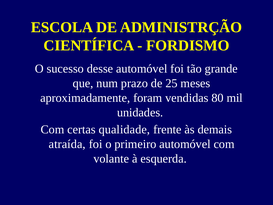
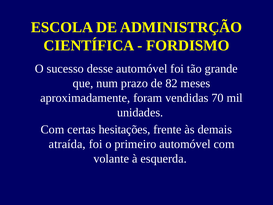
25: 25 -> 82 (172, 83)
80: 80 -> 70 (217, 98)
qualidade: qualidade -> hesitações (124, 129)
